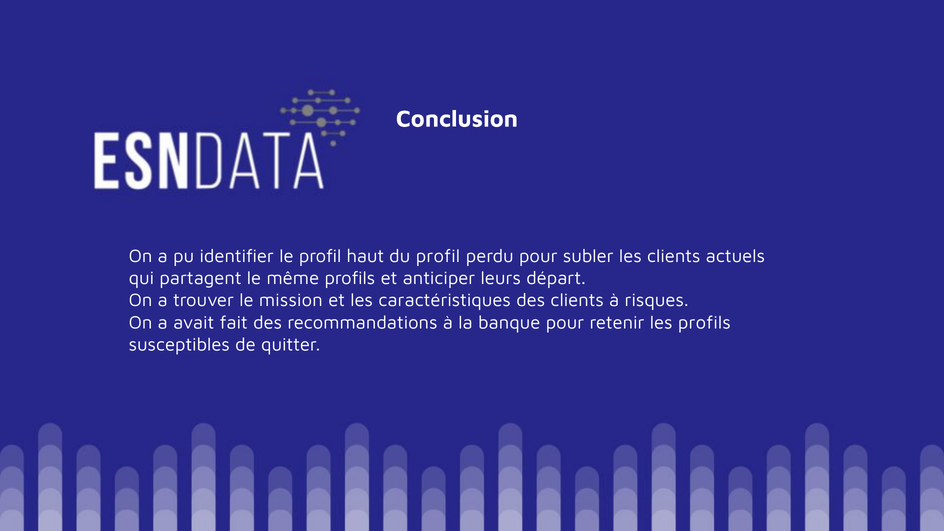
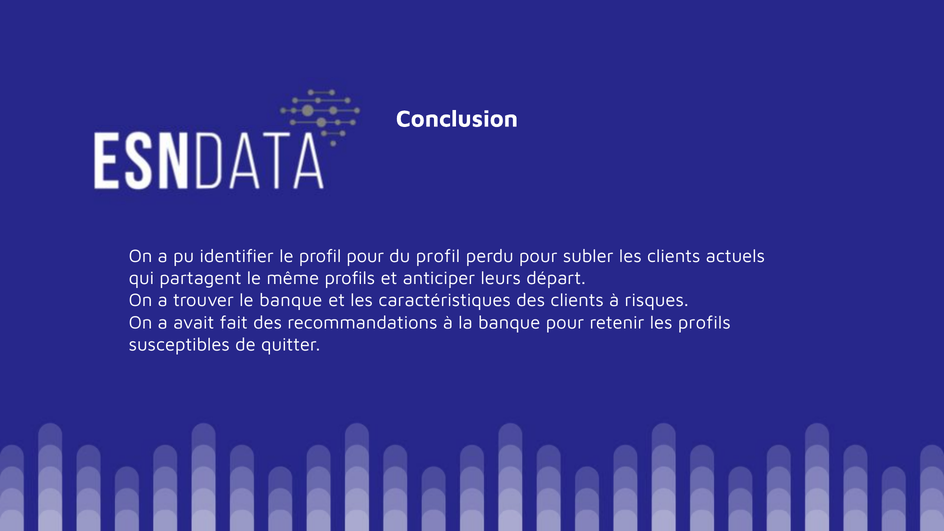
profil haut: haut -> pour (365, 256)
le mission: mission -> banque (291, 300)
